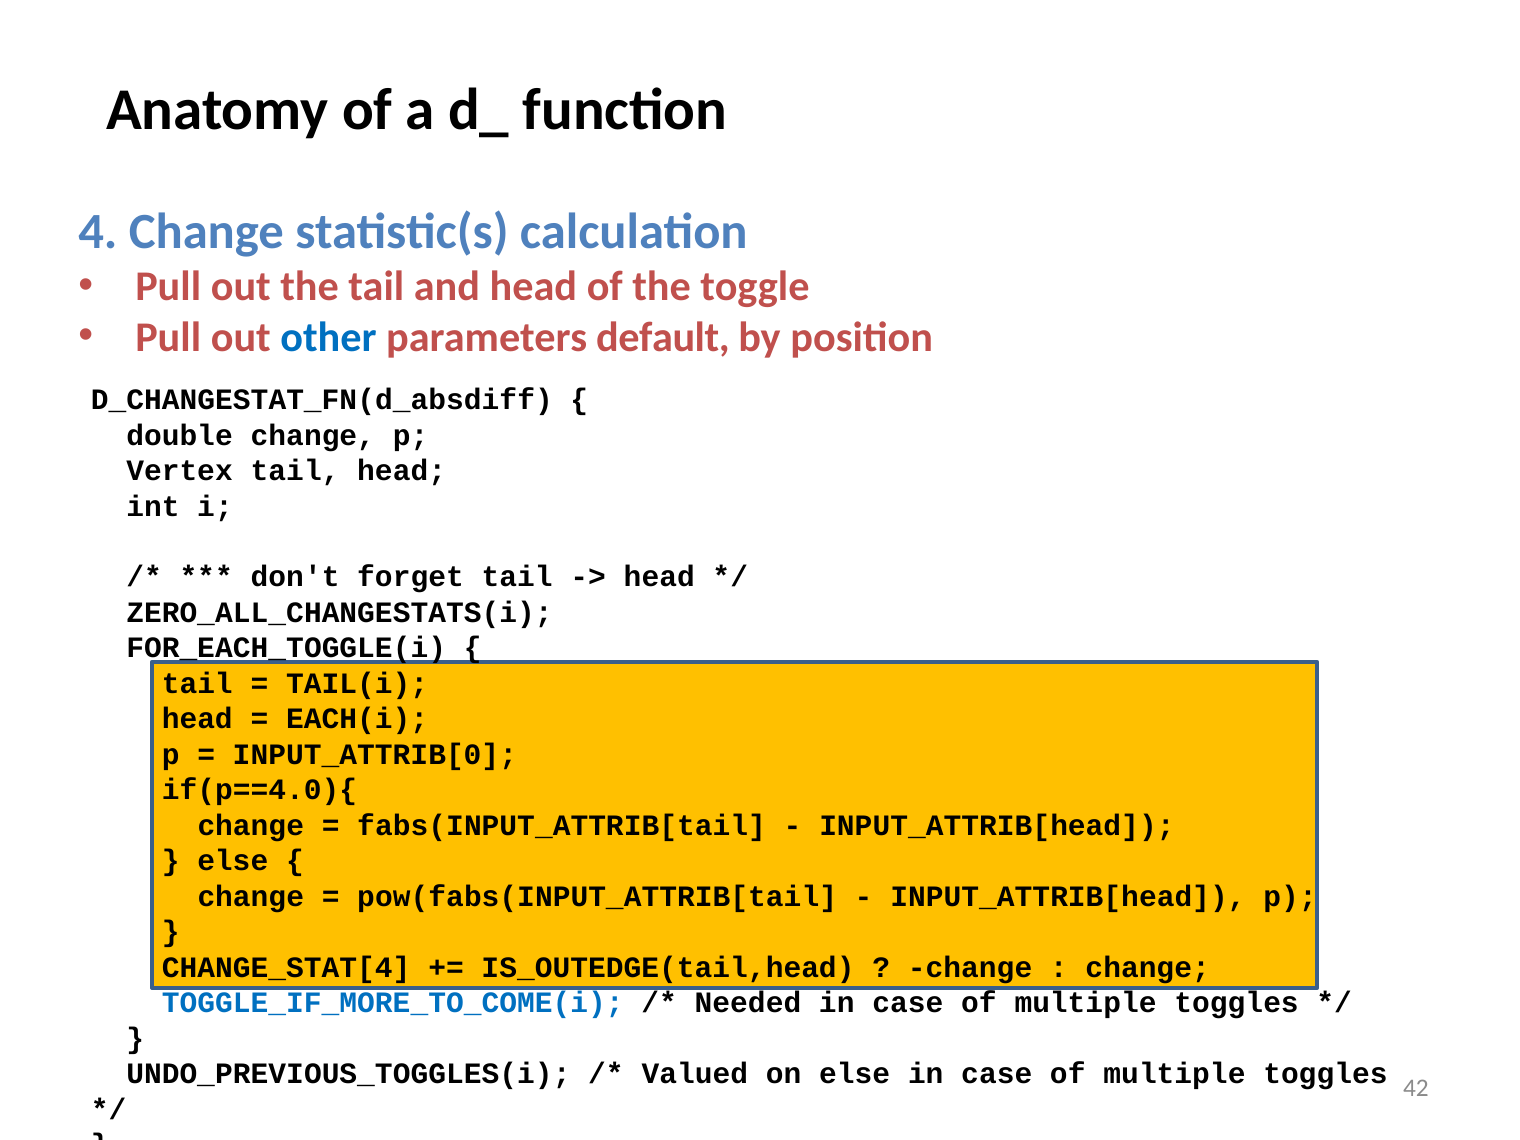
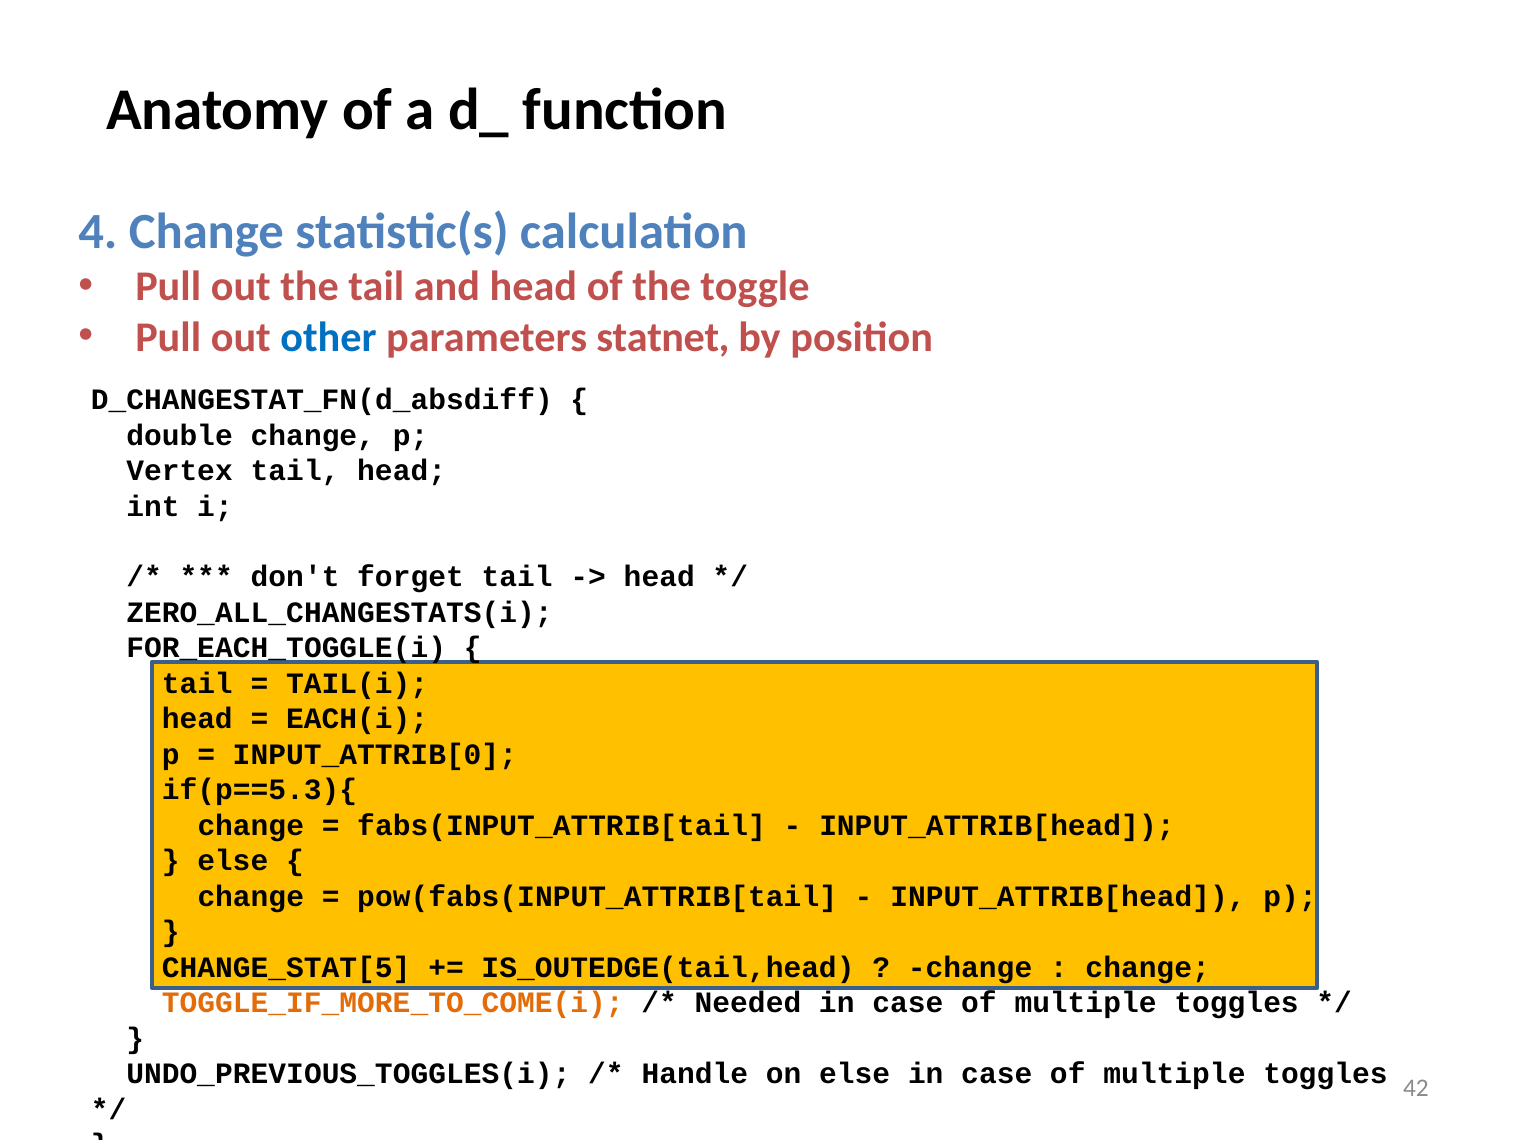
default: default -> statnet (663, 337)
if(p==4.0){: if(p==4.0){ -> if(p==5.3){ (260, 790)
CHANGE_STAT[4: CHANGE_STAT[4 -> CHANGE_STAT[5 (286, 968)
TOGGLE_IF_MORE_TO_COME(i colour: blue -> orange (393, 1003)
Valued: Valued -> Handle (695, 1074)
